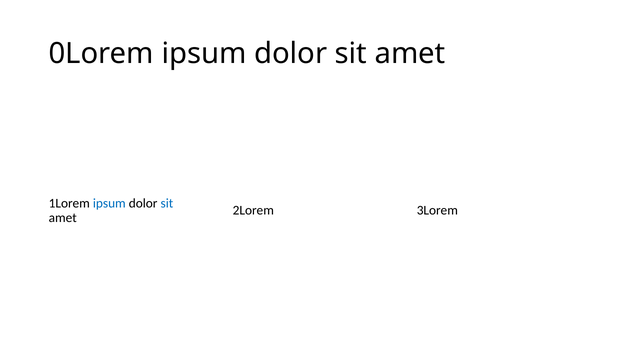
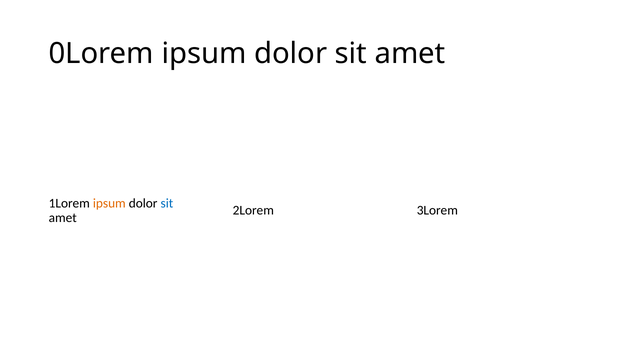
ipsum colour: blue -> orange (109, 204)
